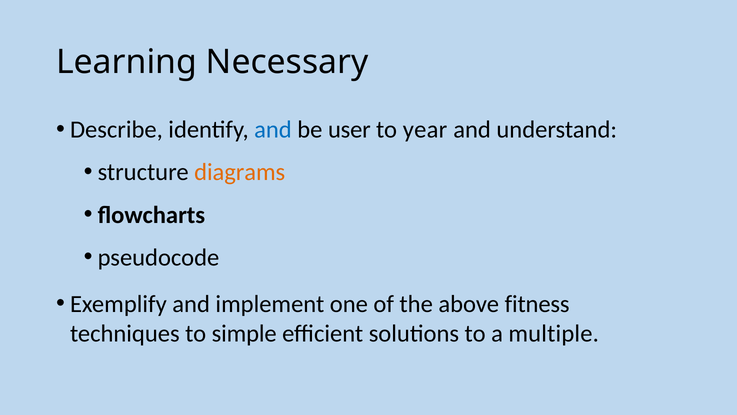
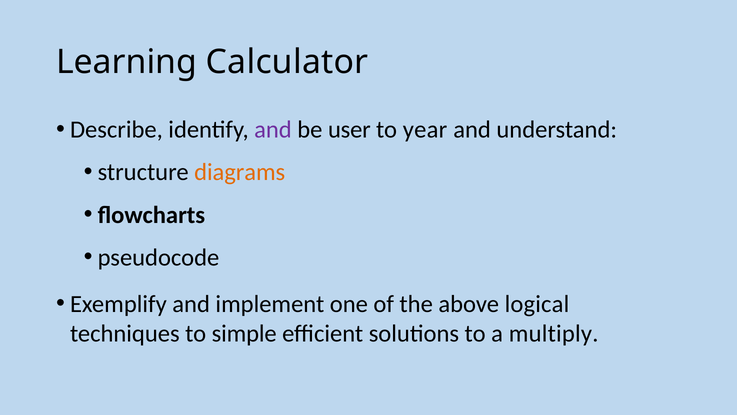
Necessary: Necessary -> Calculator (287, 62)
and colour: blue -> purple (273, 130)
fitness: fitness -> logical (537, 304)
multiple: multiple -> multiply (554, 333)
